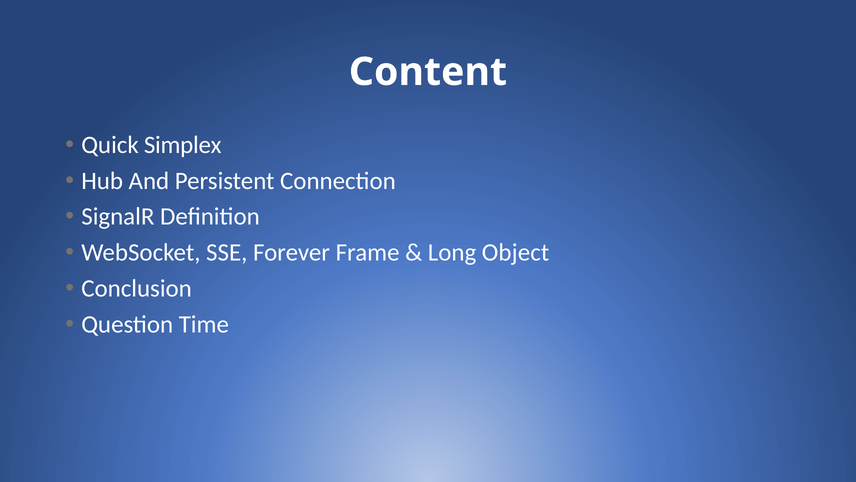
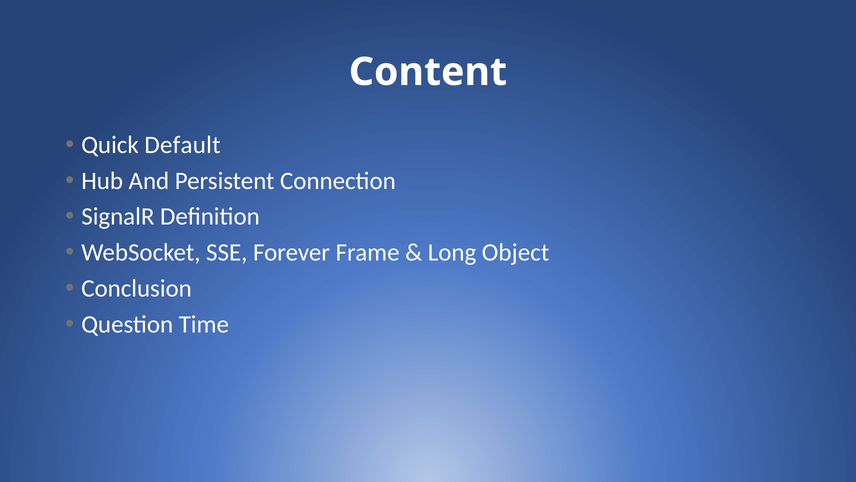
Simplex: Simplex -> Default (182, 145)
